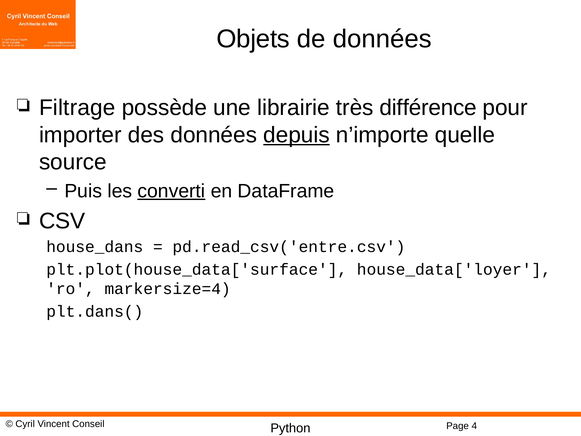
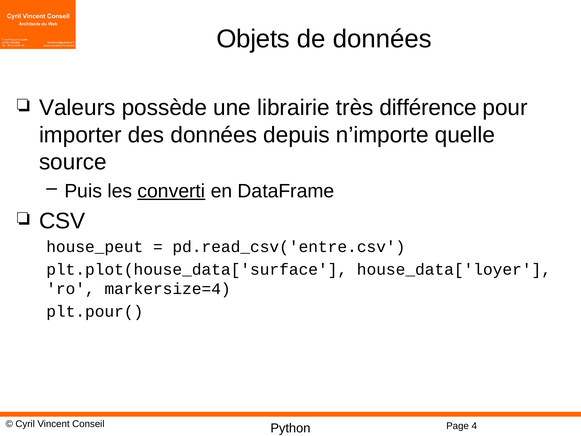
Filtrage: Filtrage -> Valeurs (77, 108)
depuis underline: present -> none (297, 135)
house_dans: house_dans -> house_peut (95, 247)
plt.dans(: plt.dans( -> plt.pour( (95, 311)
